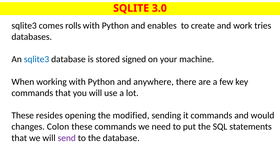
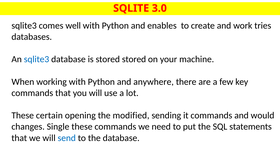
rolls: rolls -> well (73, 25)
stored signed: signed -> stored (134, 59)
resides: resides -> certain (49, 115)
Colon: Colon -> Single (58, 126)
send colour: purple -> blue (67, 137)
